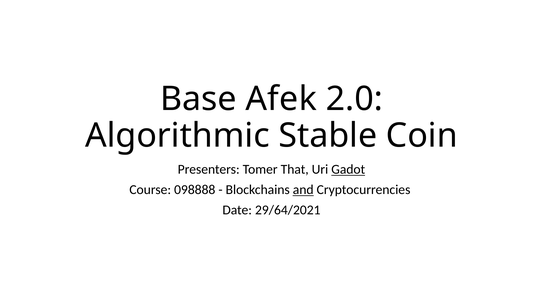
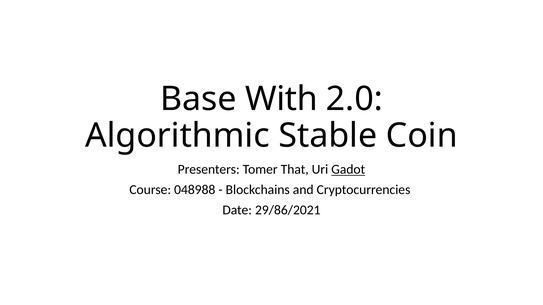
Afek: Afek -> With (281, 99)
098888: 098888 -> 048988 (195, 190)
and underline: present -> none (303, 190)
29/64/2021: 29/64/2021 -> 29/86/2021 (288, 210)
